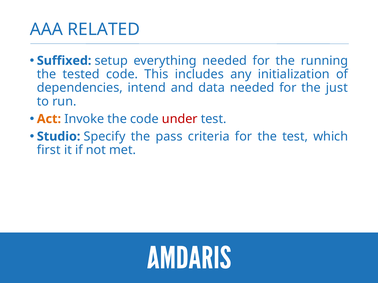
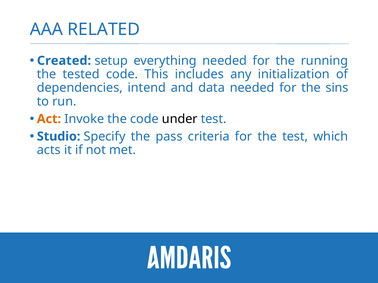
Suffixed: Suffixed -> Created (64, 61)
just: just -> sins (337, 88)
under colour: red -> black (180, 119)
first: first -> acts (49, 150)
